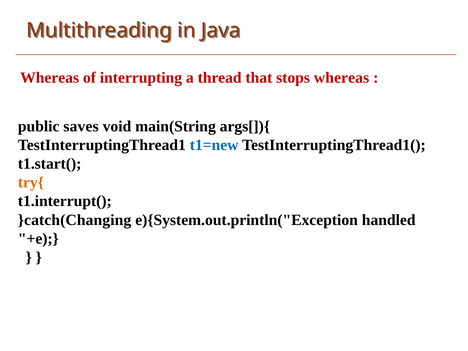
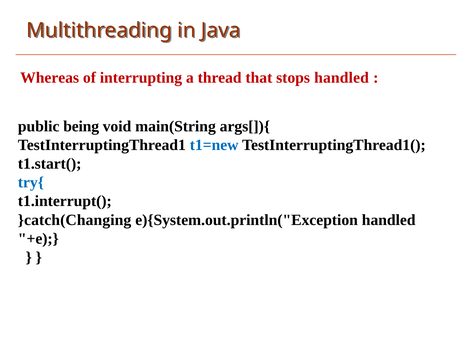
stops whereas: whereas -> handled (342, 78)
saves: saves -> being (81, 126)
try{ colour: orange -> blue (31, 182)
